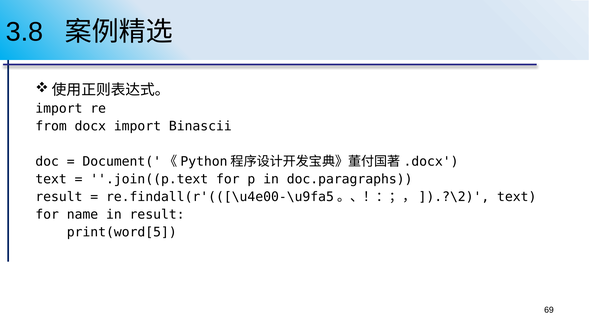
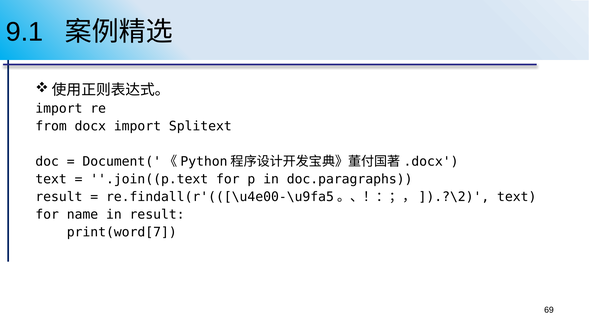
3.8: 3.8 -> 9.1 (25, 32)
Binascii: Binascii -> Splitext (200, 126)
print(word[5: print(word[5 -> print(word[7 (122, 232)
